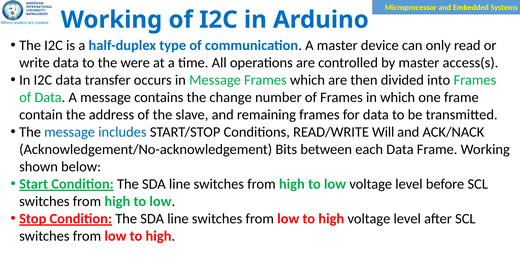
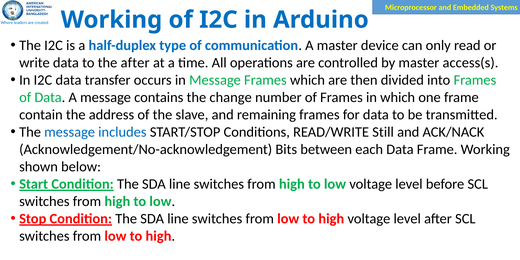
the were: were -> after (135, 63)
Will: Will -> Still (383, 132)
